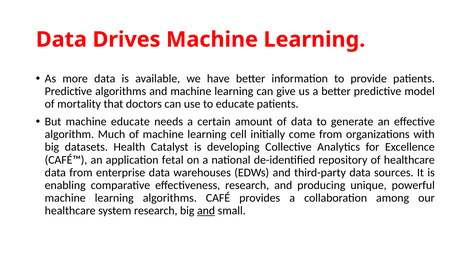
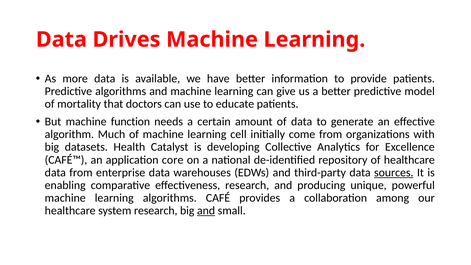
machine educate: educate -> function (130, 122)
fetal: fetal -> core (173, 160)
sources underline: none -> present (394, 172)
